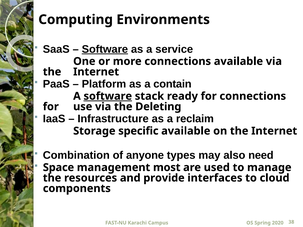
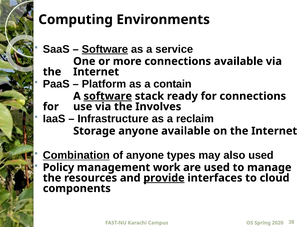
Deleting: Deleting -> Involves (158, 107)
Storage specific: specific -> anyone (138, 131)
Combination underline: none -> present (76, 155)
also need: need -> used (261, 155)
Space: Space -> Policy (58, 168)
most: most -> work (167, 168)
provide underline: none -> present (164, 178)
